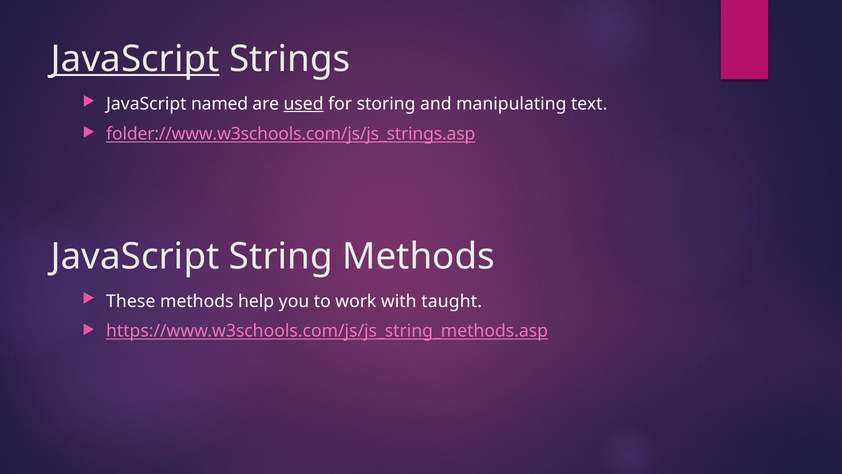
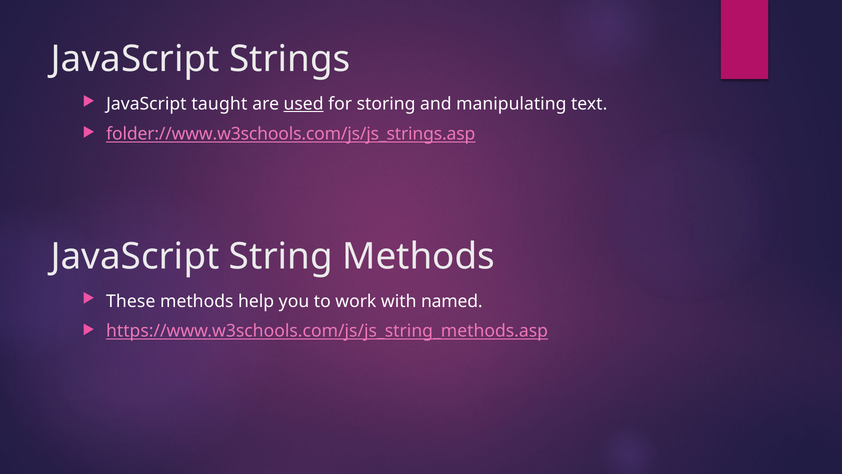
JavaScript underline: present -> none (135, 59)
named: named -> taught (219, 104)
taught: taught -> named (452, 301)
